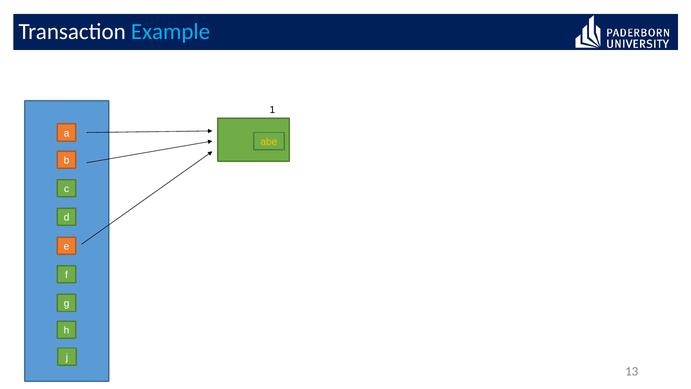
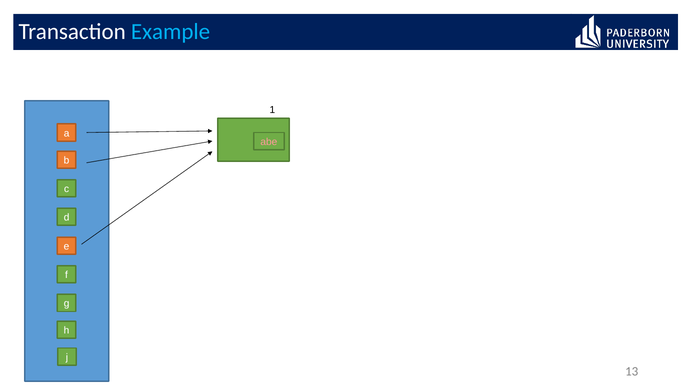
abe colour: yellow -> pink (269, 142)
